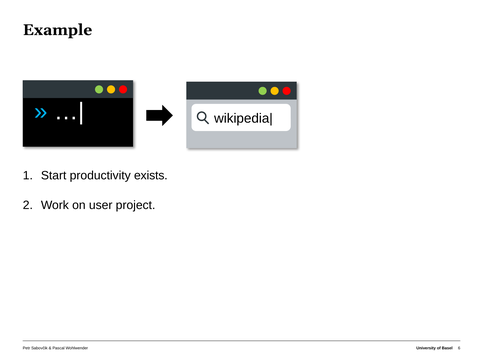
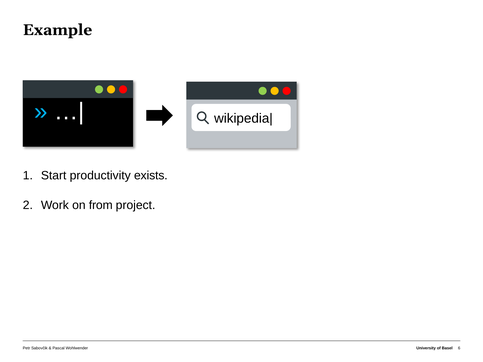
user: user -> from (101, 205)
